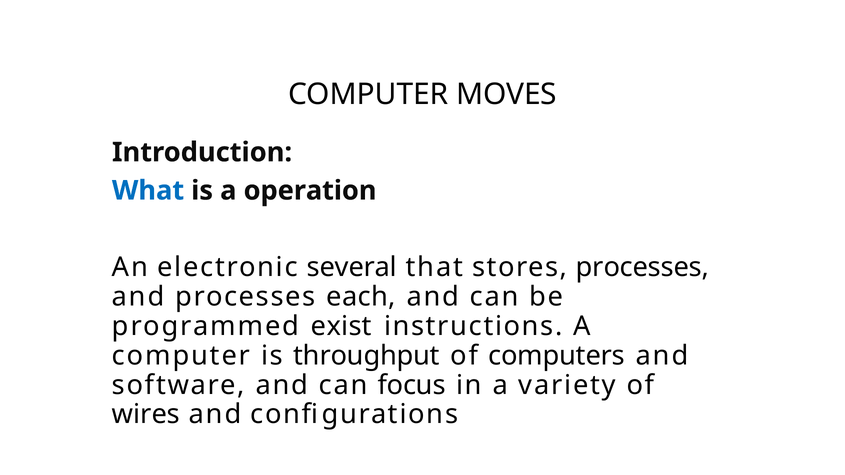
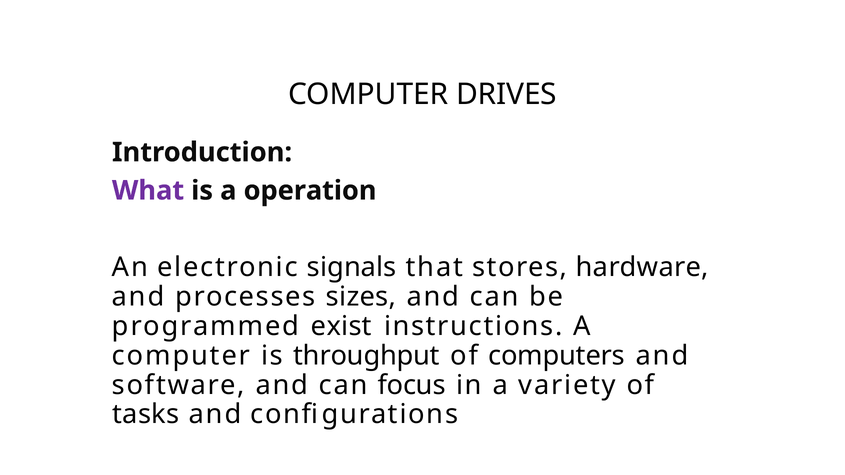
MOVES: MOVES -> DRIVES (507, 94)
What colour: blue -> purple (148, 191)
several: several -> signals (352, 267)
stores processes: processes -> hardware (642, 267)
each: each -> sizes (361, 297)
wires: wires -> tasks (146, 415)
